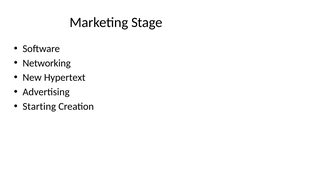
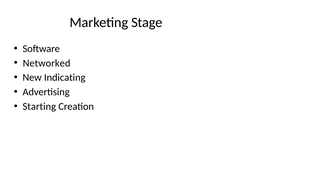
Networking: Networking -> Networked (47, 63)
Hypertext: Hypertext -> Indicating (65, 77)
